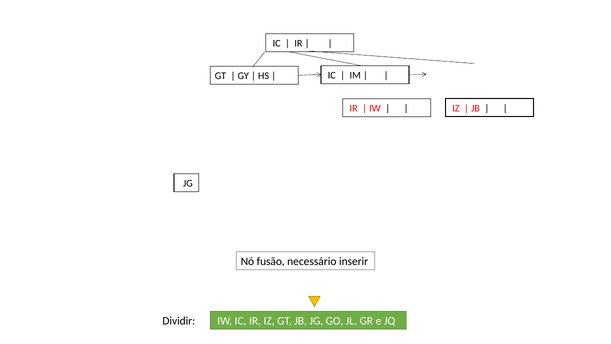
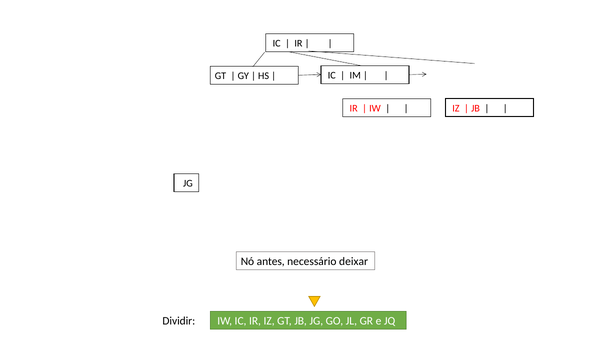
fusão: fusão -> antes (271, 261)
inserir: inserir -> deixar (354, 261)
